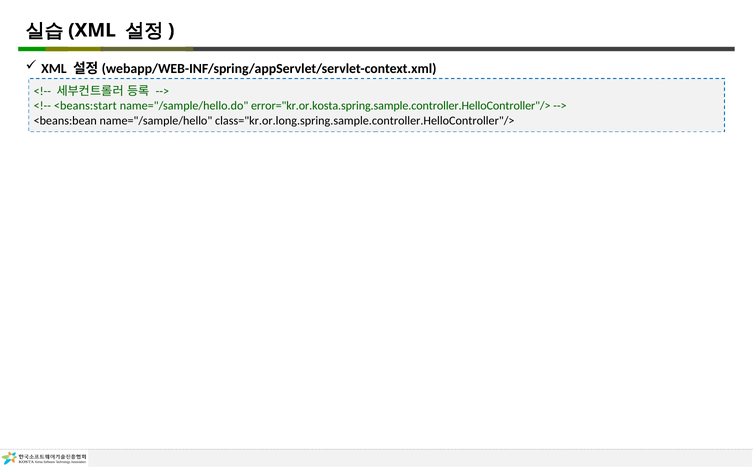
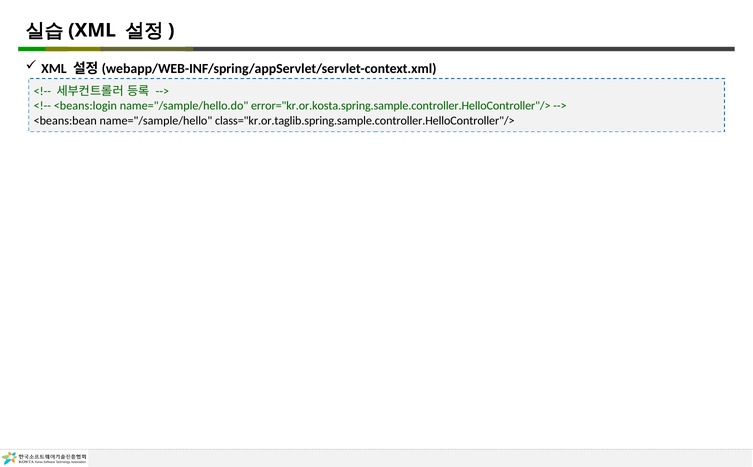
<beans:start: <beans:start -> <beans:login (85, 106)
class="kr.or.long.spring.sample.controller.HelloController"/>: class="kr.or.long.spring.sample.controller.HelloController"/> -> class="kr.or.taglib.spring.sample.controller.HelloController"/> (365, 121)
